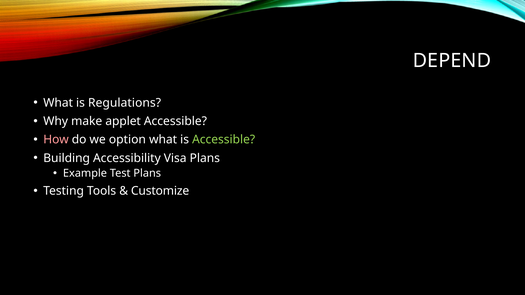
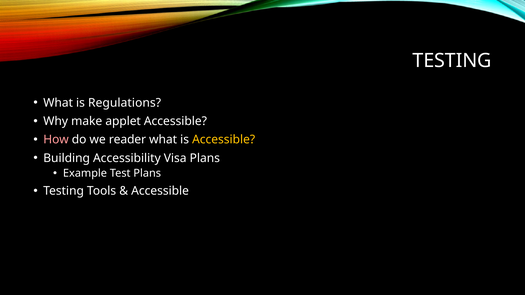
DEPEND: DEPEND -> TESTING (452, 61)
option: option -> reader (127, 140)
Accessible colour: light green -> yellow (224, 140)
Customize: Customize -> Accessible (160, 191)
